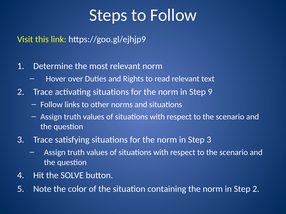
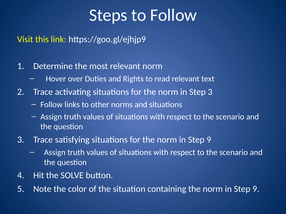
Step 9: 9 -> 3 (210, 92)
3: 3 -> 9 (209, 140)
2: 2 -> 9 (256, 189)
